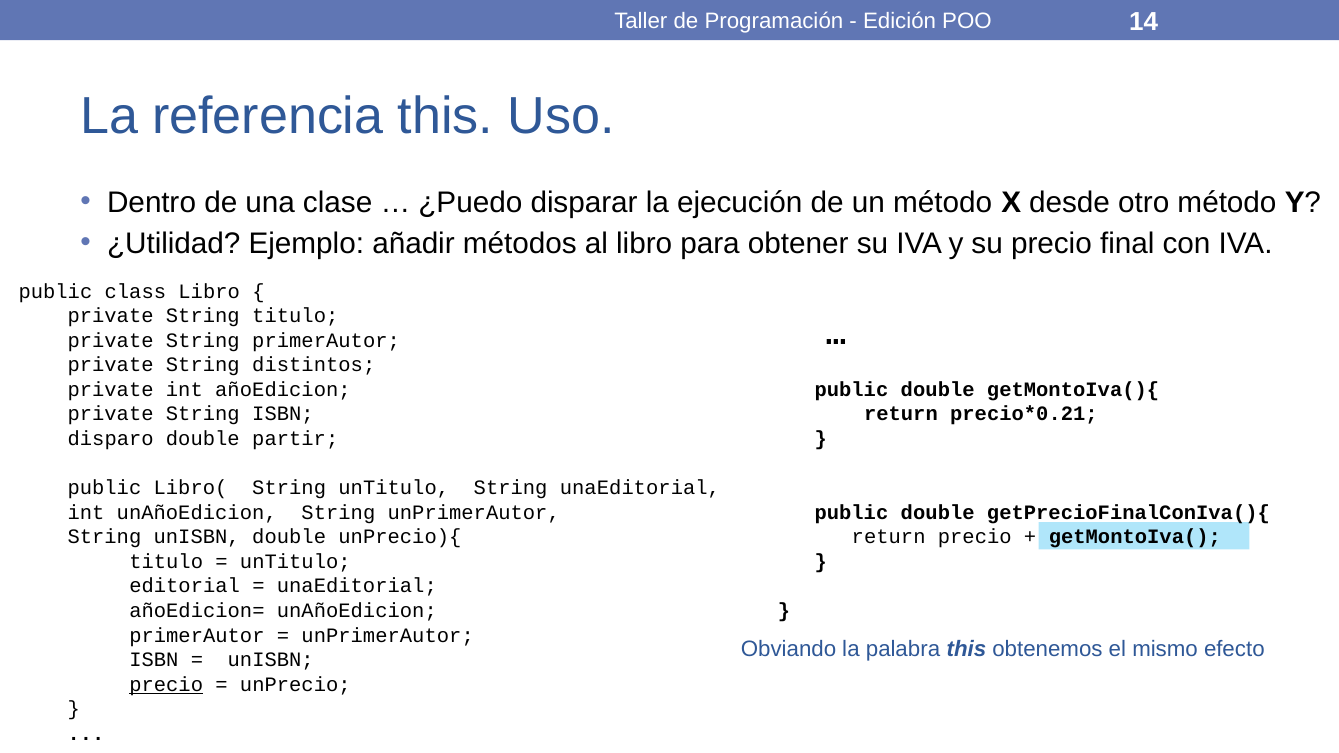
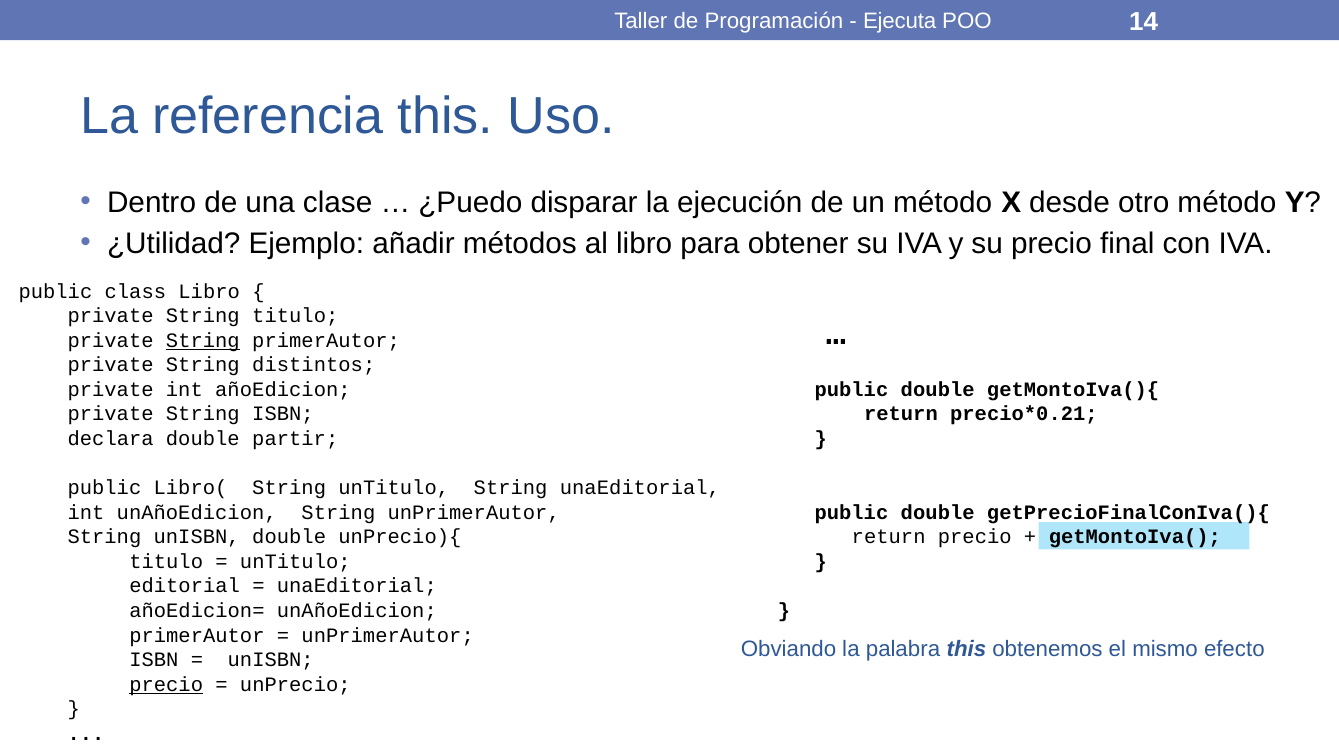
Edición: Edición -> Ejecuta (900, 22)
String underline: none -> present (203, 341)
disparo: disparo -> declara (111, 439)
